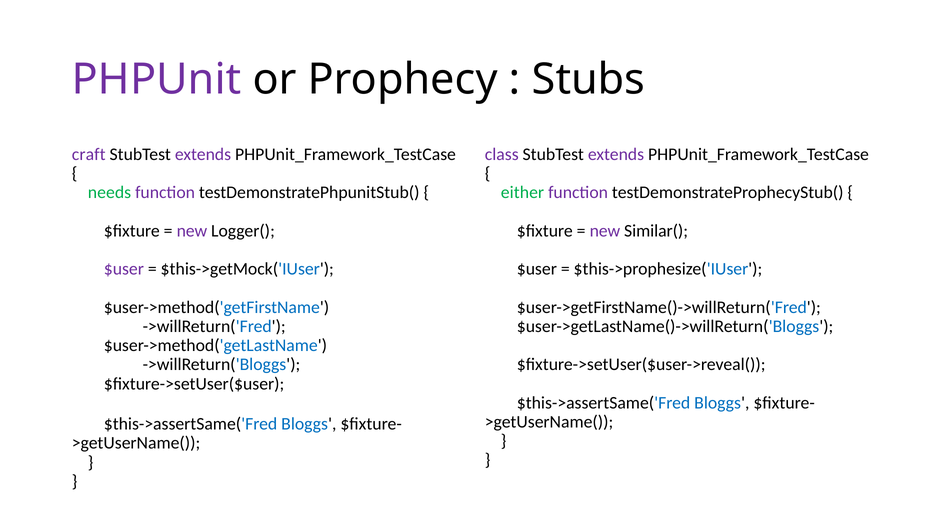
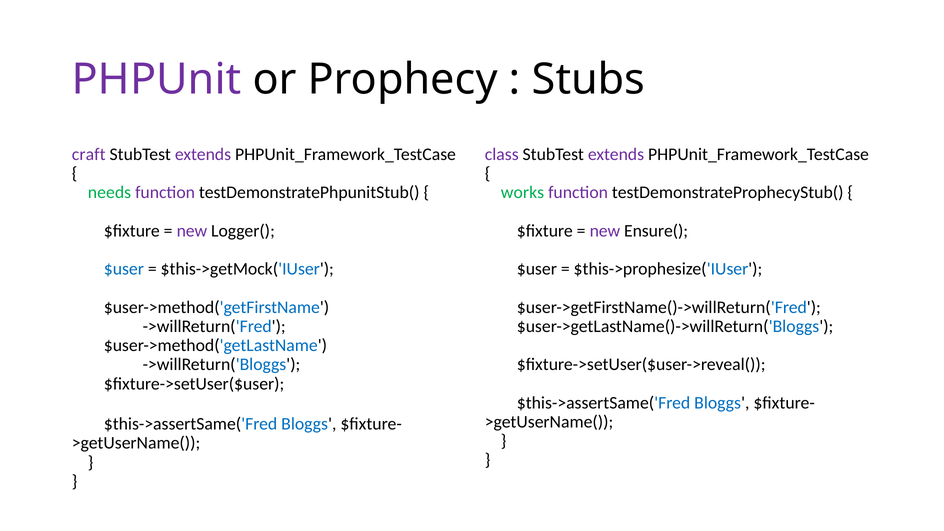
either: either -> works (522, 193)
Similar(: Similar( -> Ensure( (656, 231)
$user colour: purple -> blue (124, 269)
